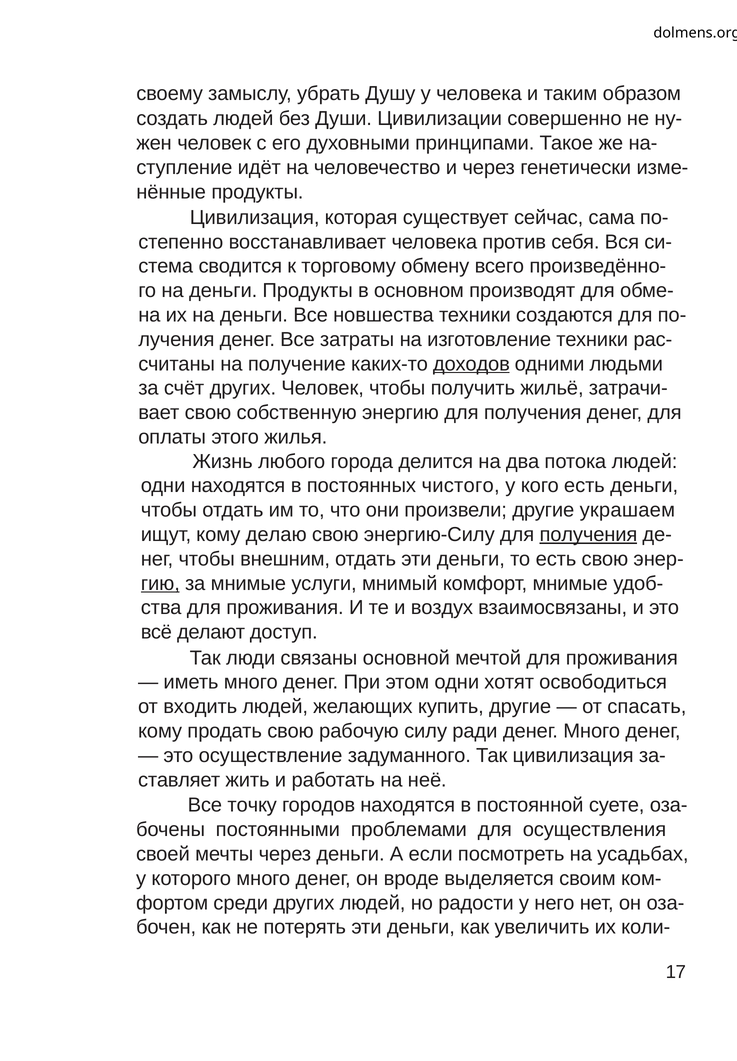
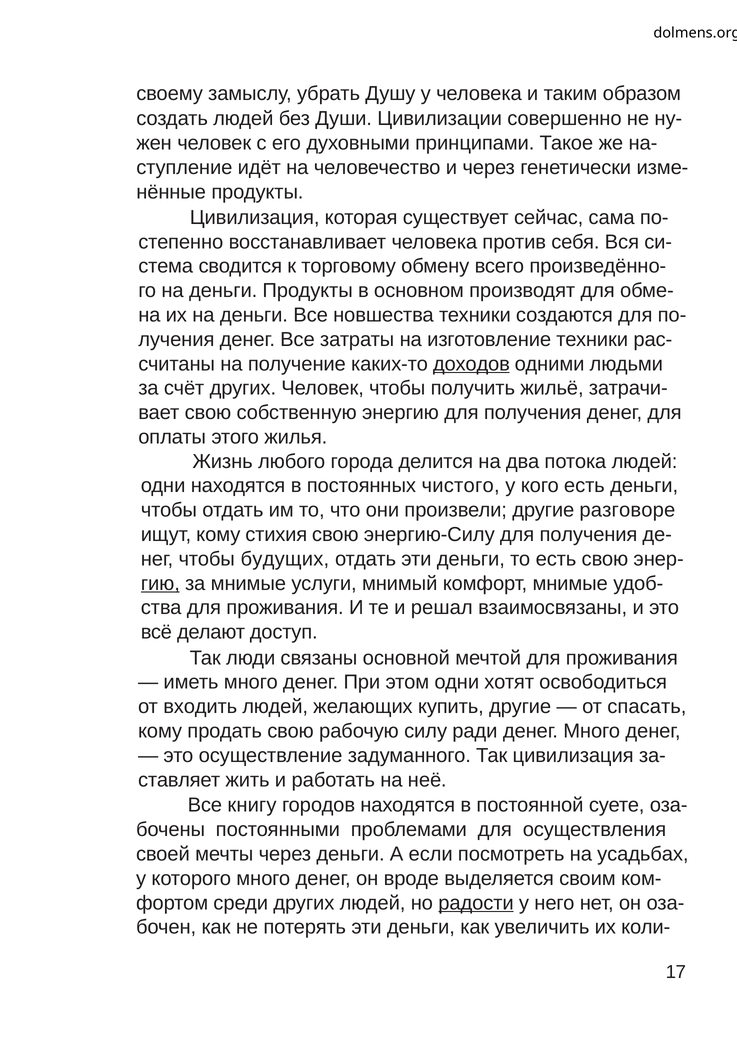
украшаем: украшаем -> разговоре (627, 510)
делаю: делаю -> стихия (276, 534)
получения underline: present -> none (588, 534)
внешним: внешним -> будущих (285, 559)
воздух: воздух -> решал (442, 608)
точку: точку -> книгу (252, 805)
радости underline: none -> present (476, 903)
